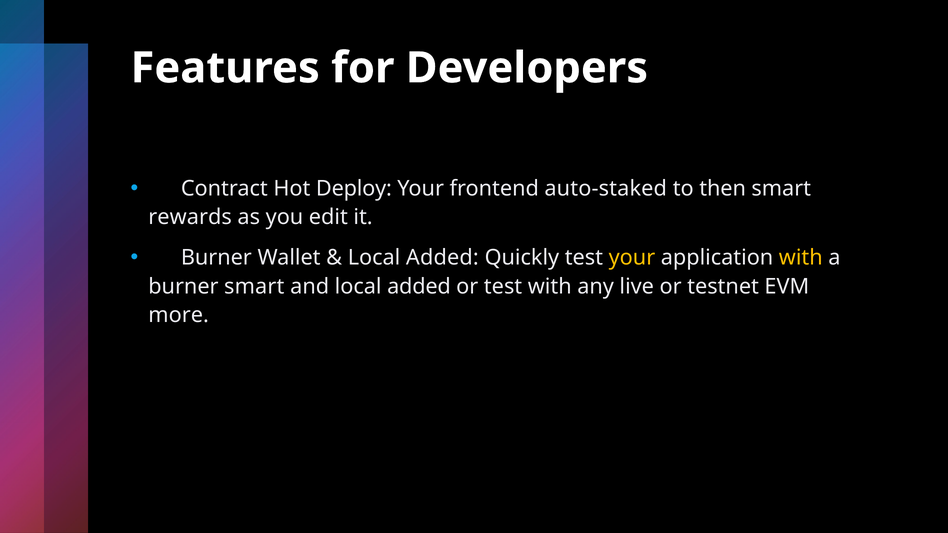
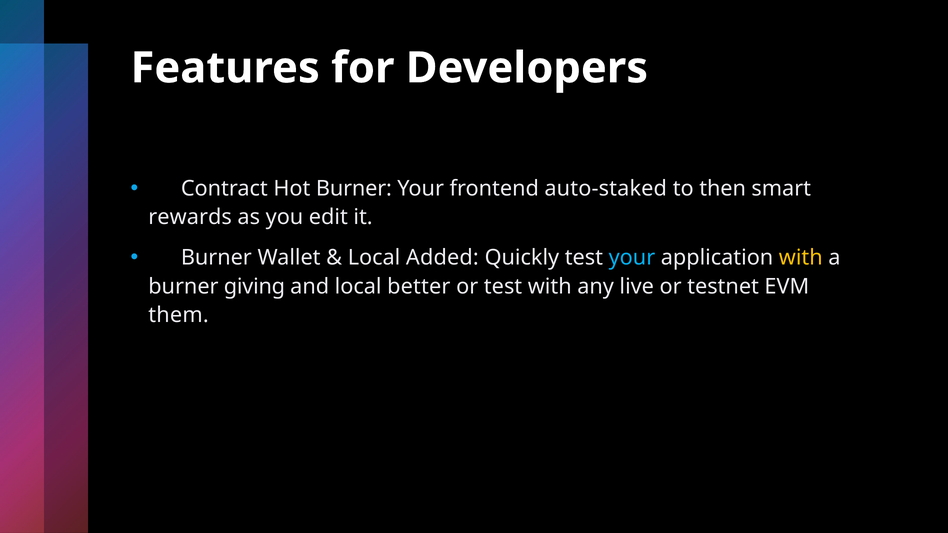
Hot Deploy: Deploy -> Burner (354, 189)
your colour: yellow -> light blue (632, 258)
burner smart: smart -> giving (254, 286)
and local added: added -> better (419, 286)
more: more -> them (179, 315)
